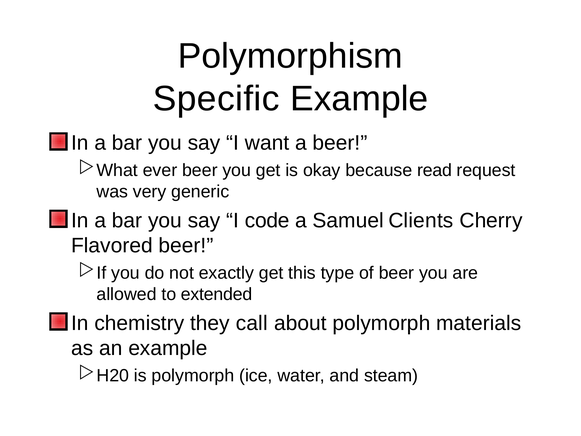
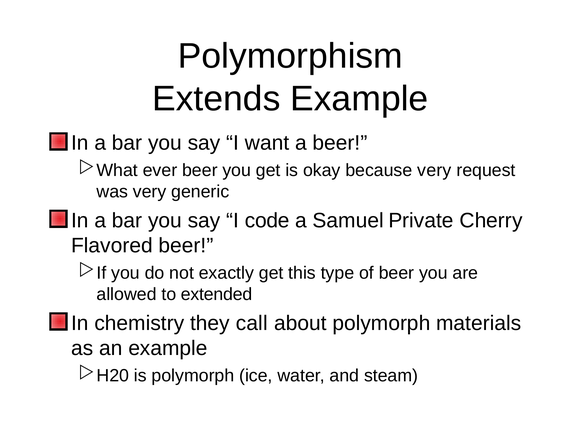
Specific: Specific -> Extends (216, 99)
because read: read -> very (434, 170)
Clients: Clients -> Private (421, 220)
